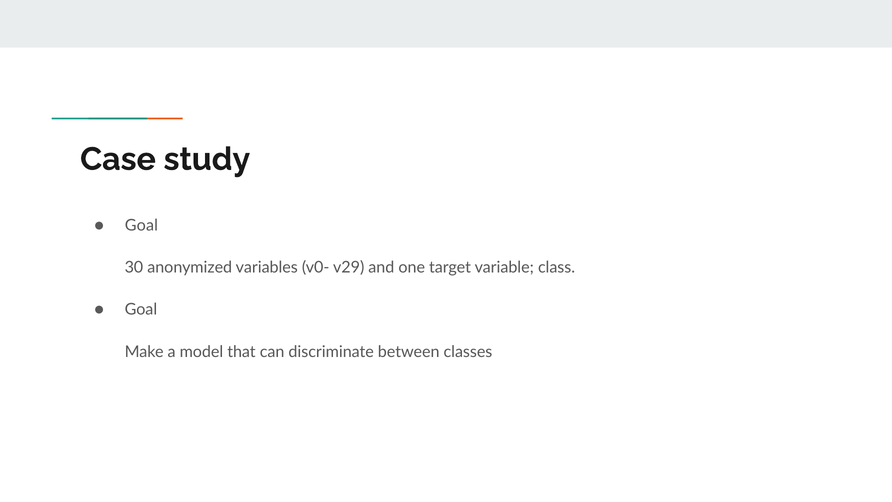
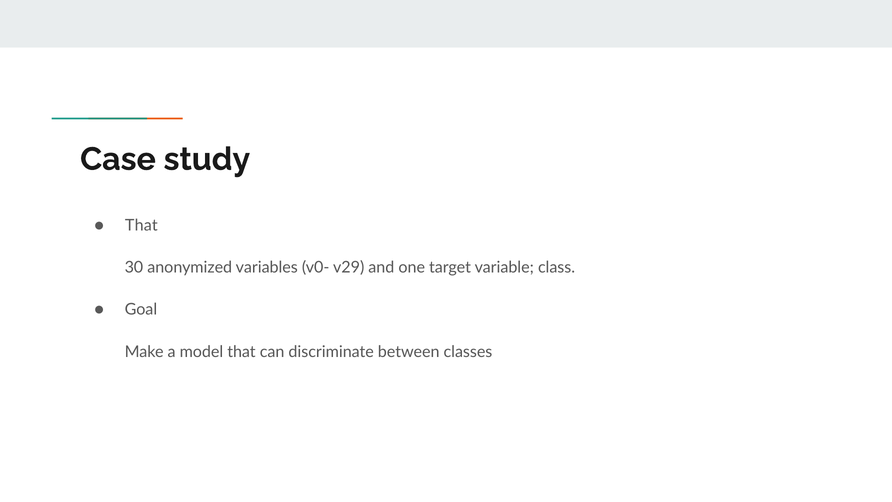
Goal: Goal -> That (141, 225)
